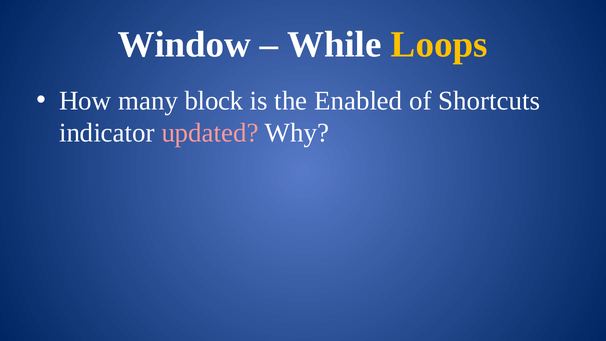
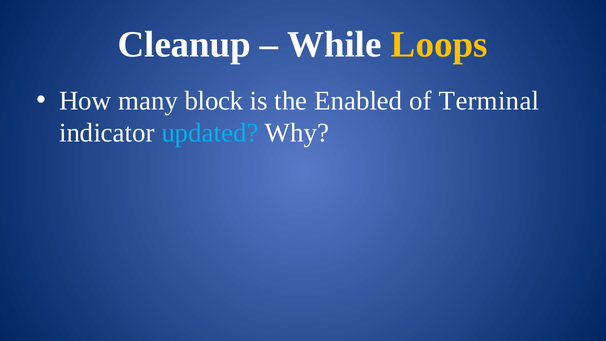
Window: Window -> Cleanup (184, 45)
Shortcuts: Shortcuts -> Terminal (489, 101)
updated colour: pink -> light blue (210, 133)
